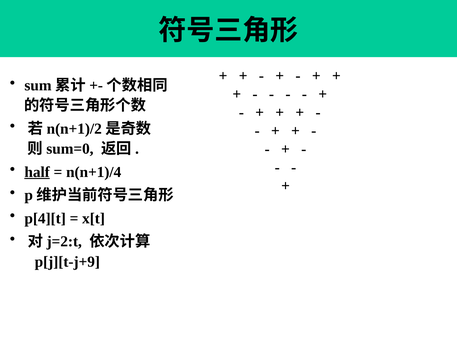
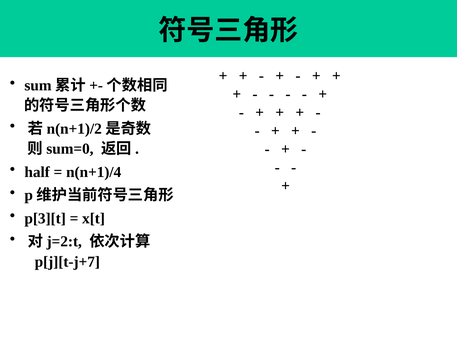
half underline: present -> none (37, 172)
p[4][t: p[4][t -> p[3][t (45, 218)
p[j][t-j+9: p[j][t-j+9 -> p[j][t-j+7 (67, 261)
